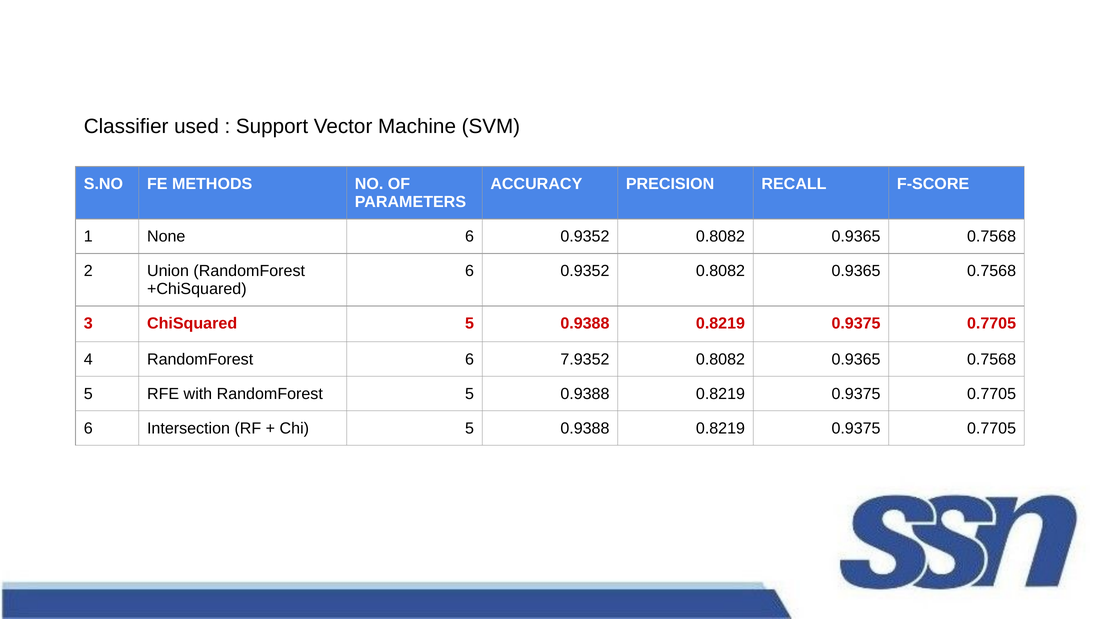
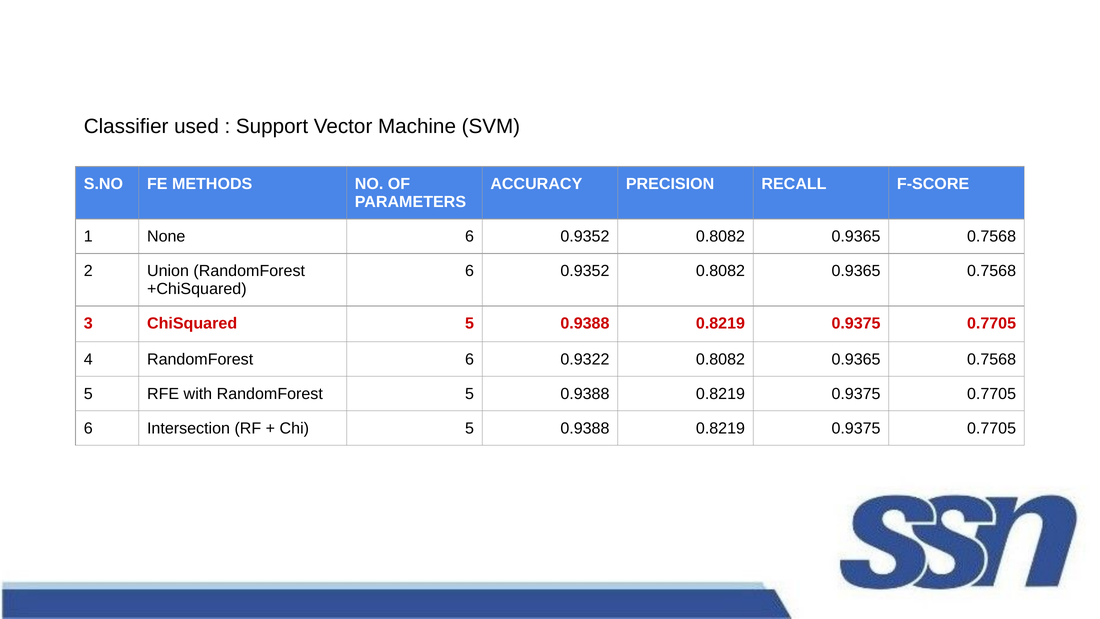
7.9352: 7.9352 -> 0.9322 (585, 359)
